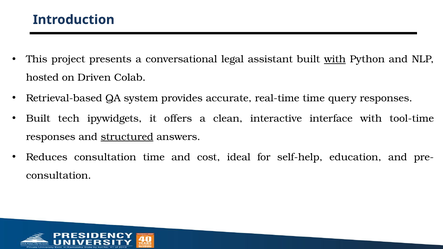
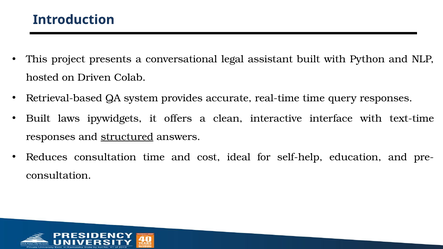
with underline: present -> none (335, 59)
tech: tech -> laws (69, 119)
tool-time: tool-time -> text-time (412, 119)
